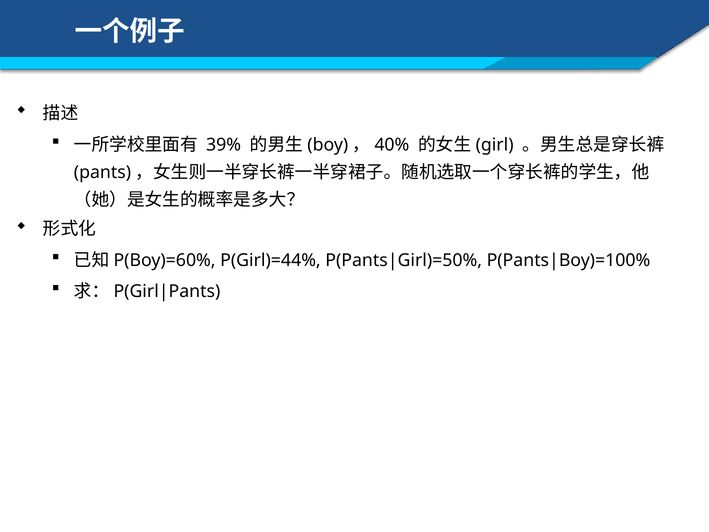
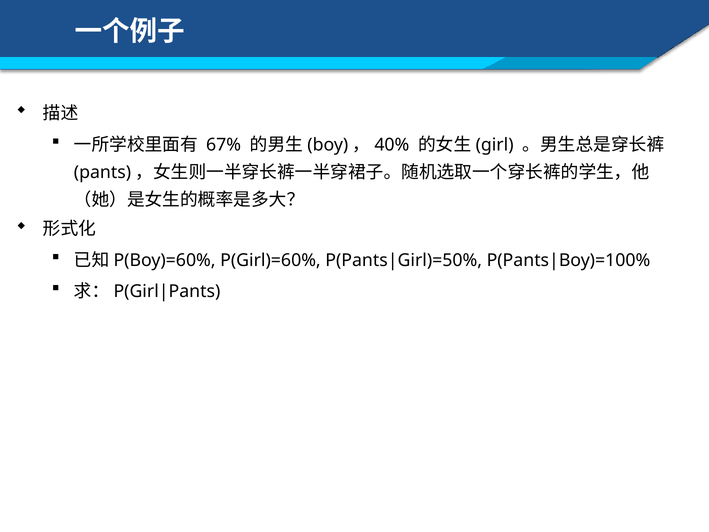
39%: 39% -> 67% (224, 145)
P(Girl)=44%: P(Girl)=44% -> P(Girl)=60% (270, 260)
